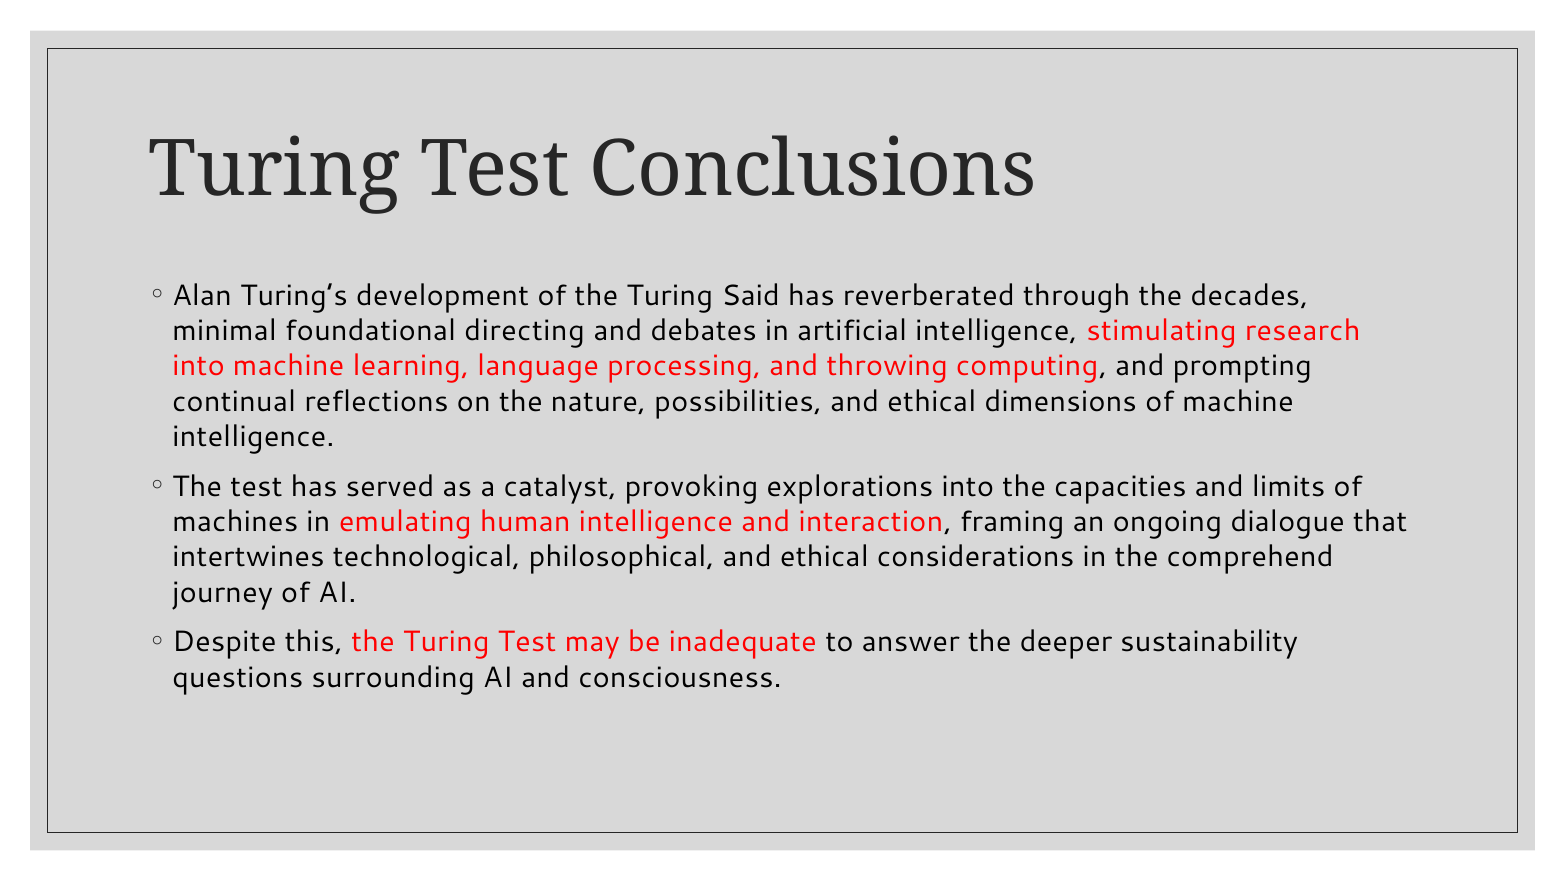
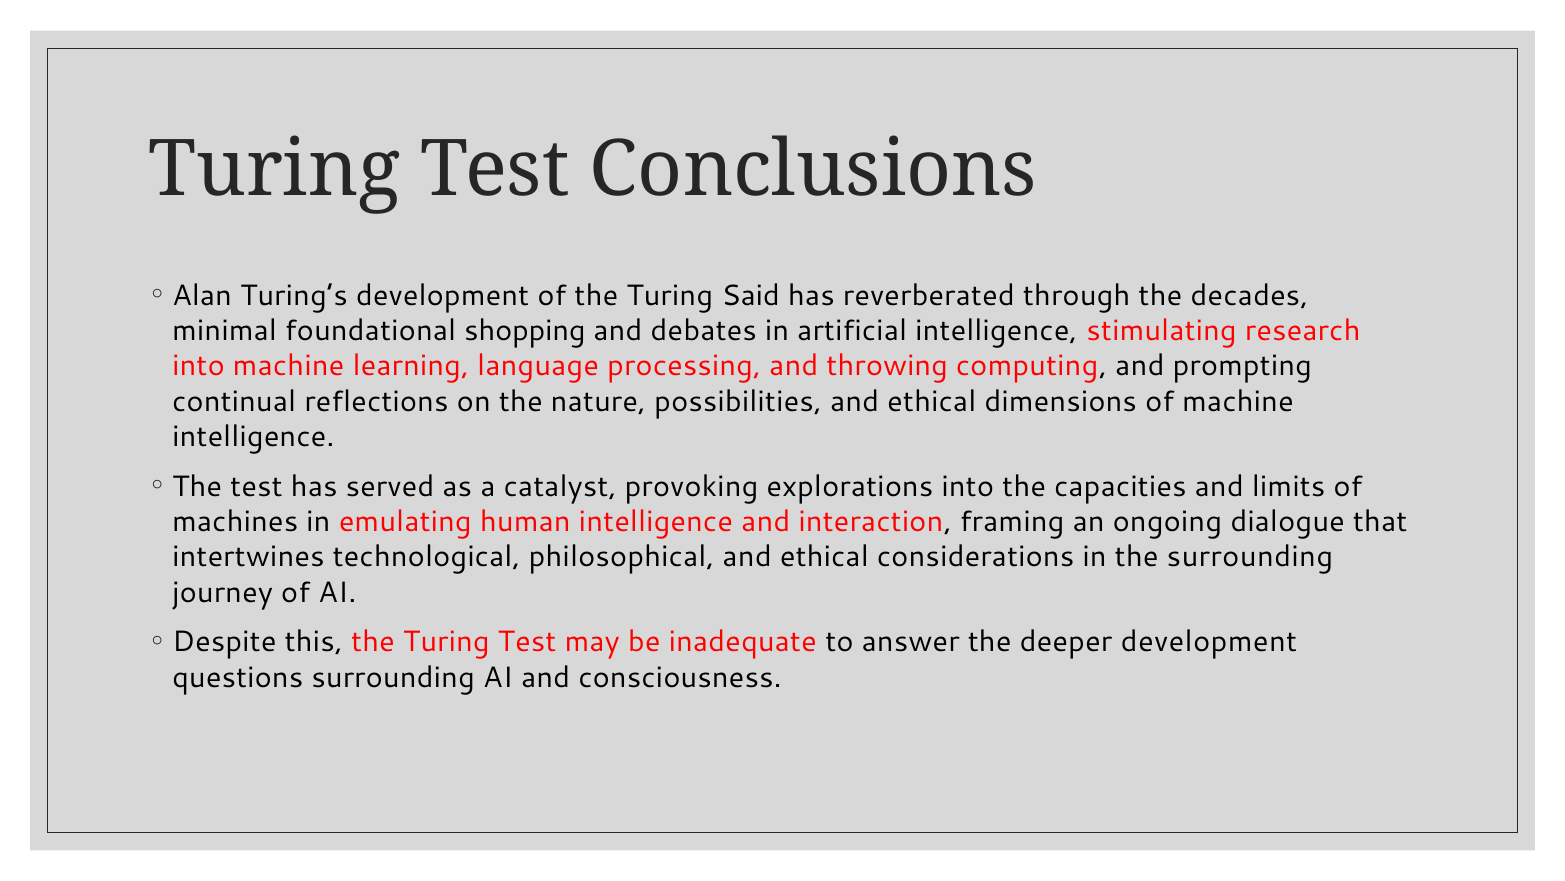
directing: directing -> shopping (525, 331)
the comprehend: comprehend -> surrounding (1250, 557)
deeper sustainability: sustainability -> development (1209, 642)
